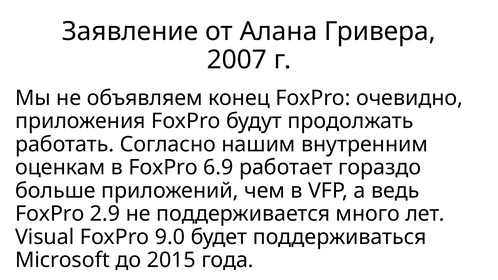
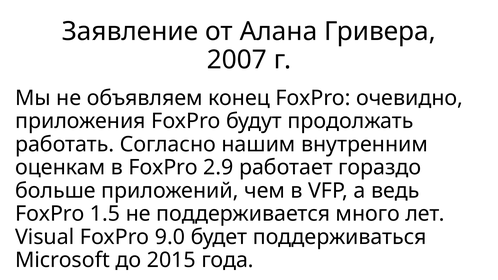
6.9: 6.9 -> 2.9 (218, 168)
2.9: 2.9 -> 1.5 (105, 214)
